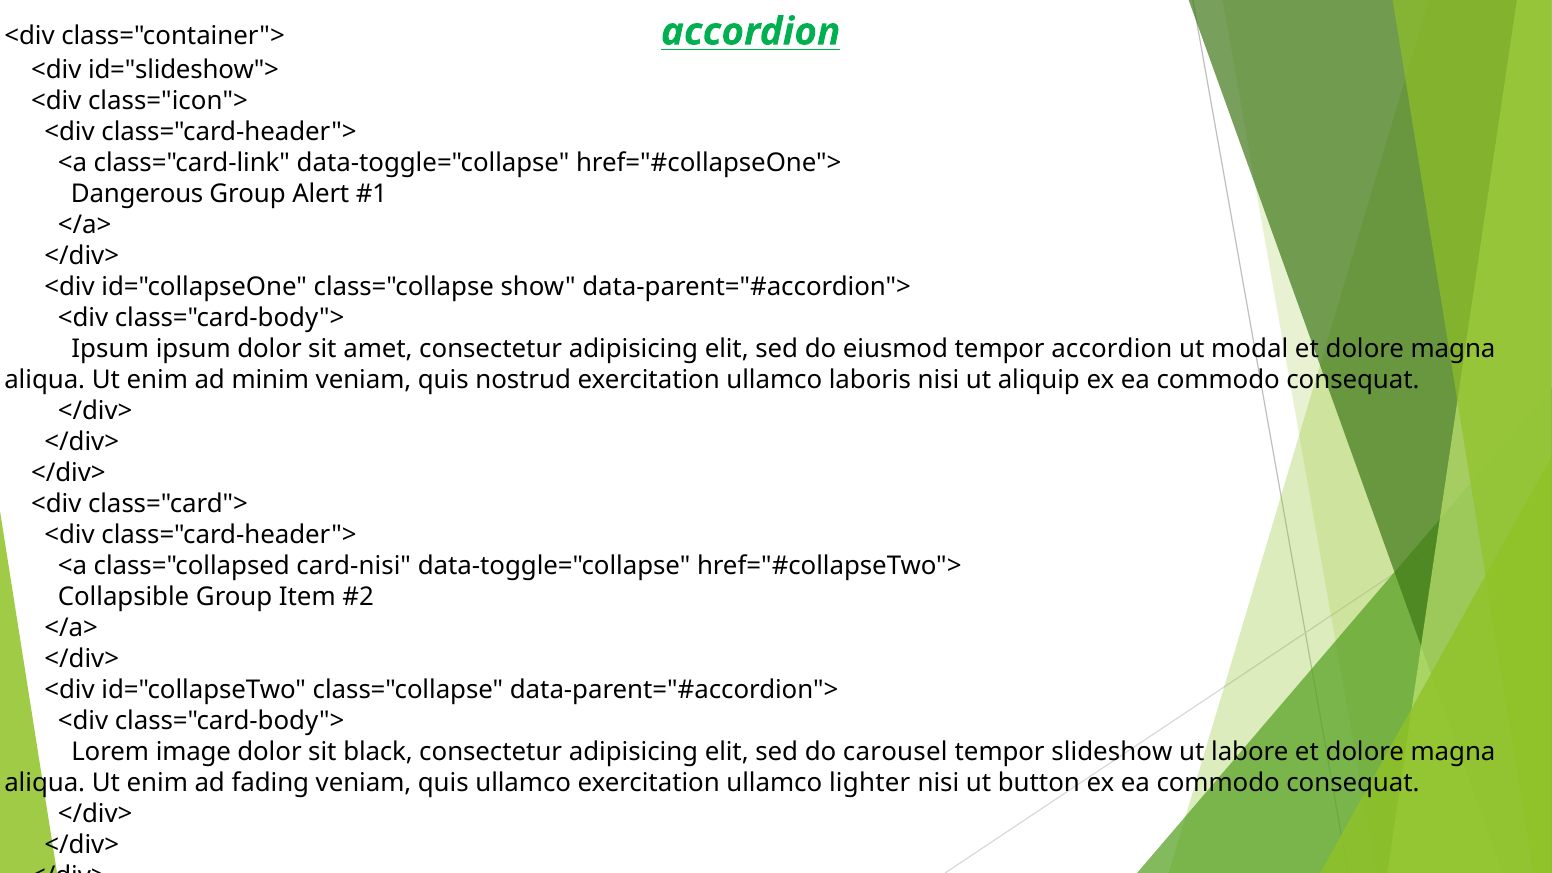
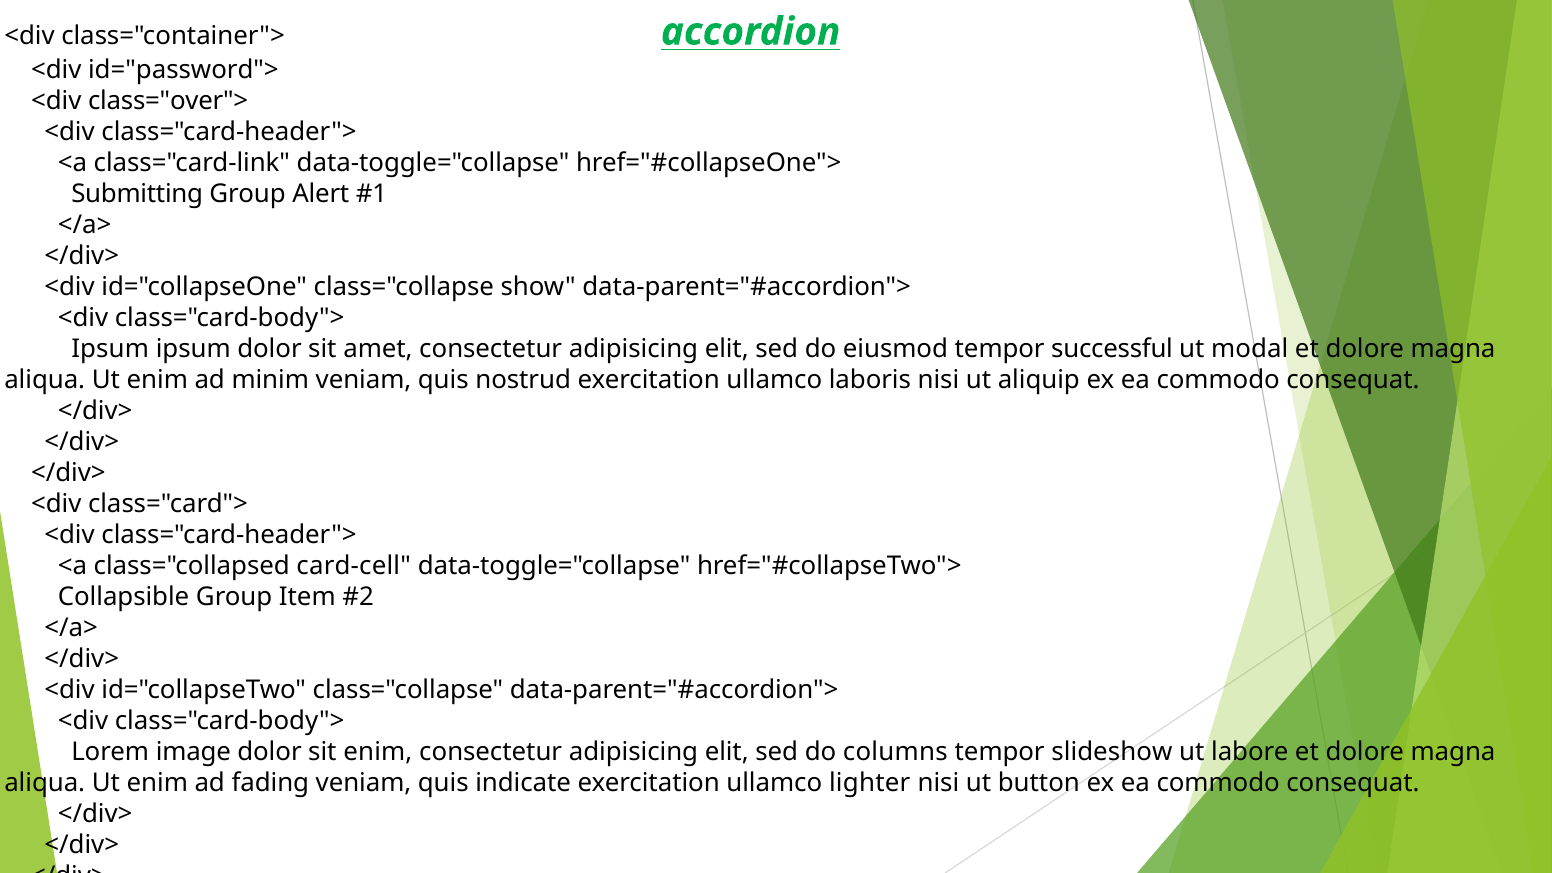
id="slideshow">: id="slideshow"> -> id="password"> (183, 70)
class="icon">: class="icon"> -> class="over"> (168, 101)
Dangerous: Dangerous -> Submitting (137, 194)
tempor accordion: accordion -> successful (1112, 349)
card-nisi: card-nisi -> card-cell (354, 566)
sit black: black -> enim (378, 752)
carousel: carousel -> columns (895, 752)
quis ullamco: ullamco -> indicate (523, 783)
